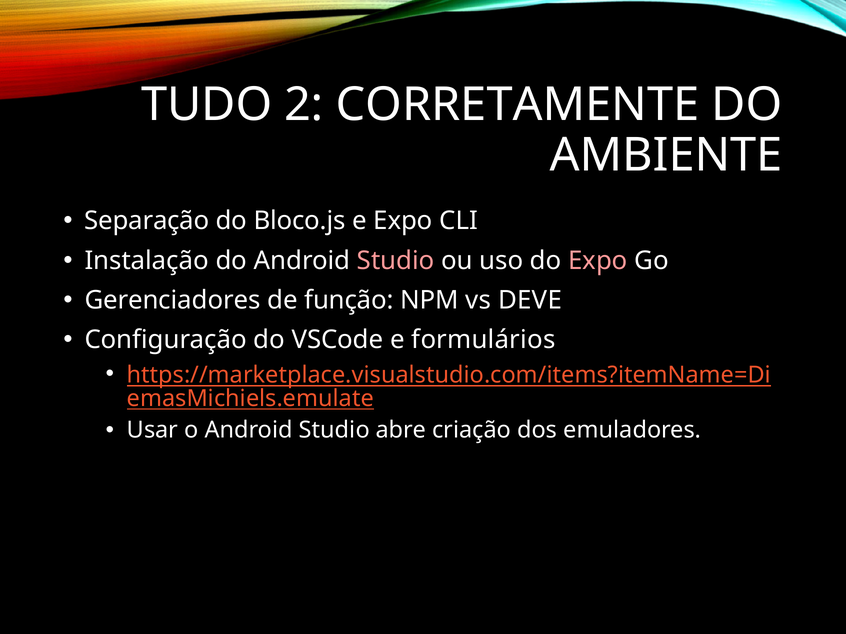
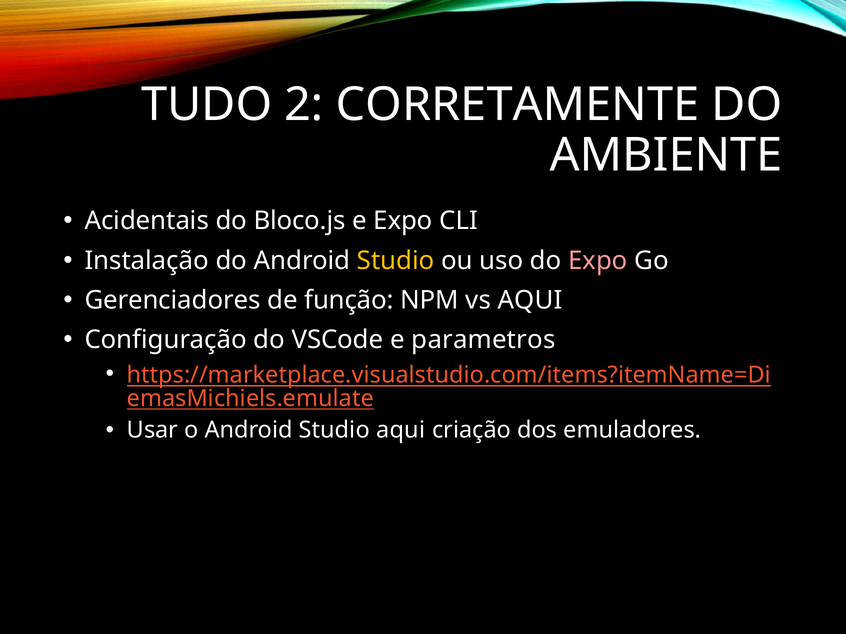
Separação: Separação -> Acidentais (147, 221)
Studio colour: pink -> yellow (396, 261)
vs DEVE: DEVE -> AQUI (530, 300)
formulários: formulários -> parametros (483, 340)
Studio abre: abre -> aqui (401, 431)
